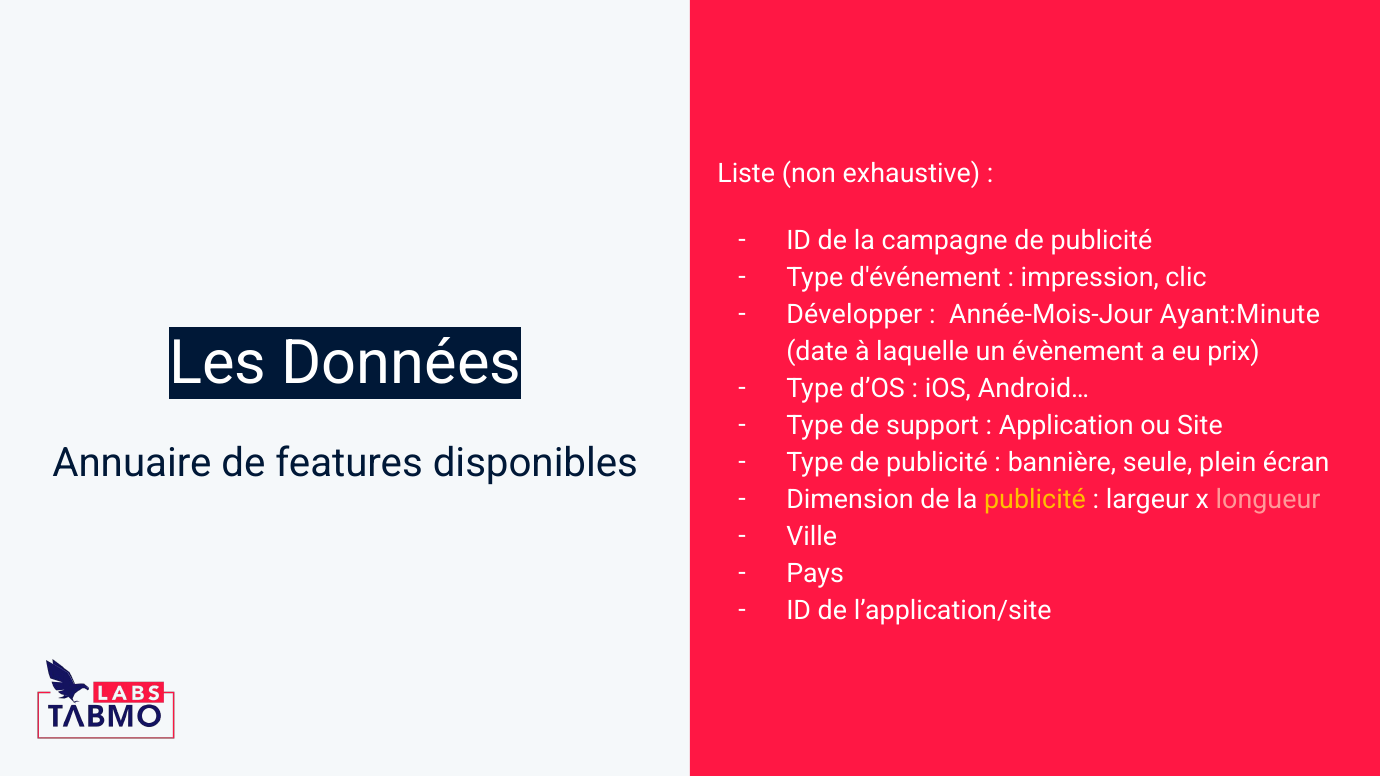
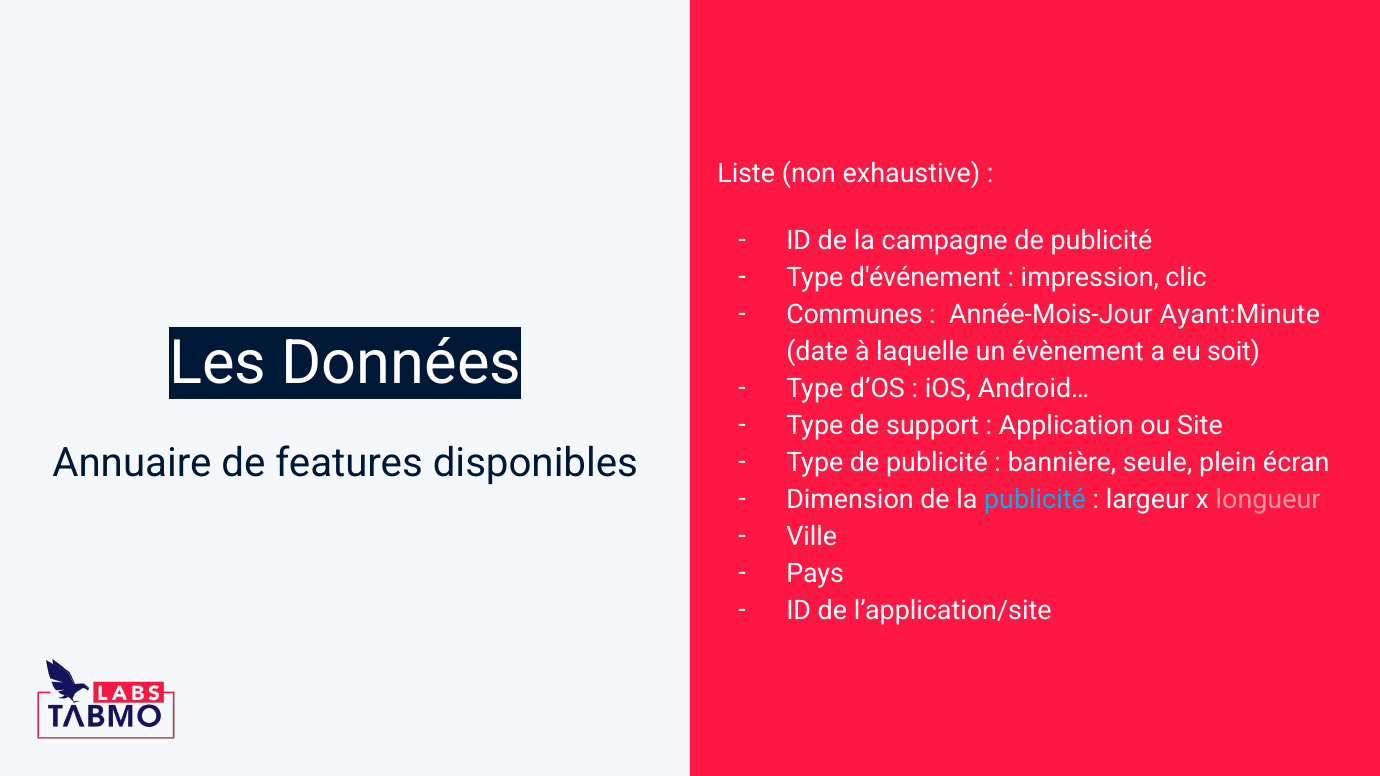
Développer: Développer -> Communes (854, 315)
prix: prix -> soit (1234, 352)
publicité colour: yellow -> light blue (1035, 500)
